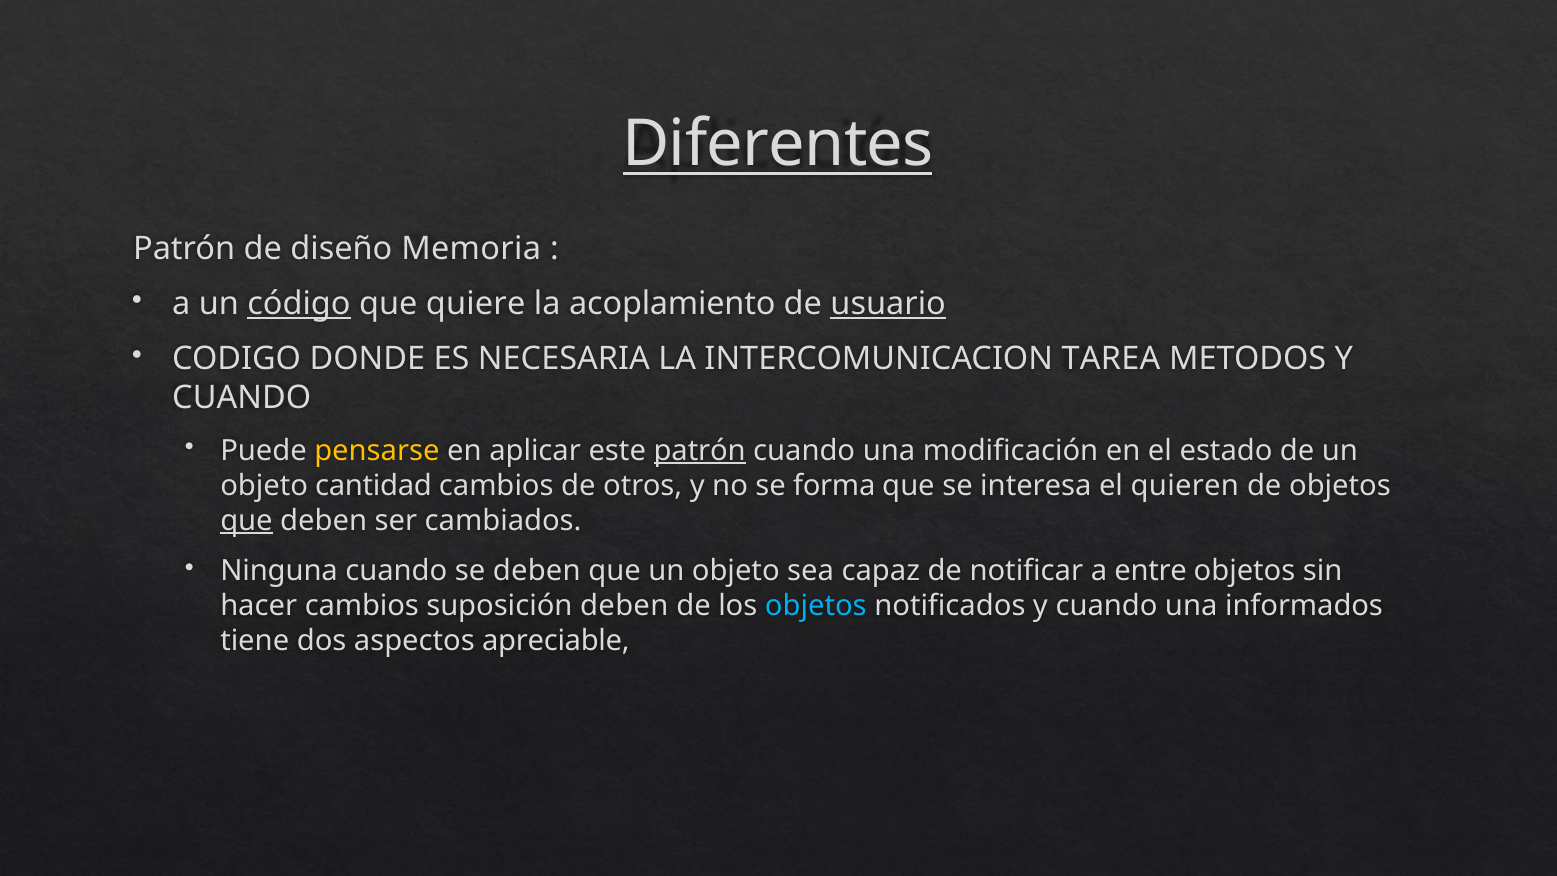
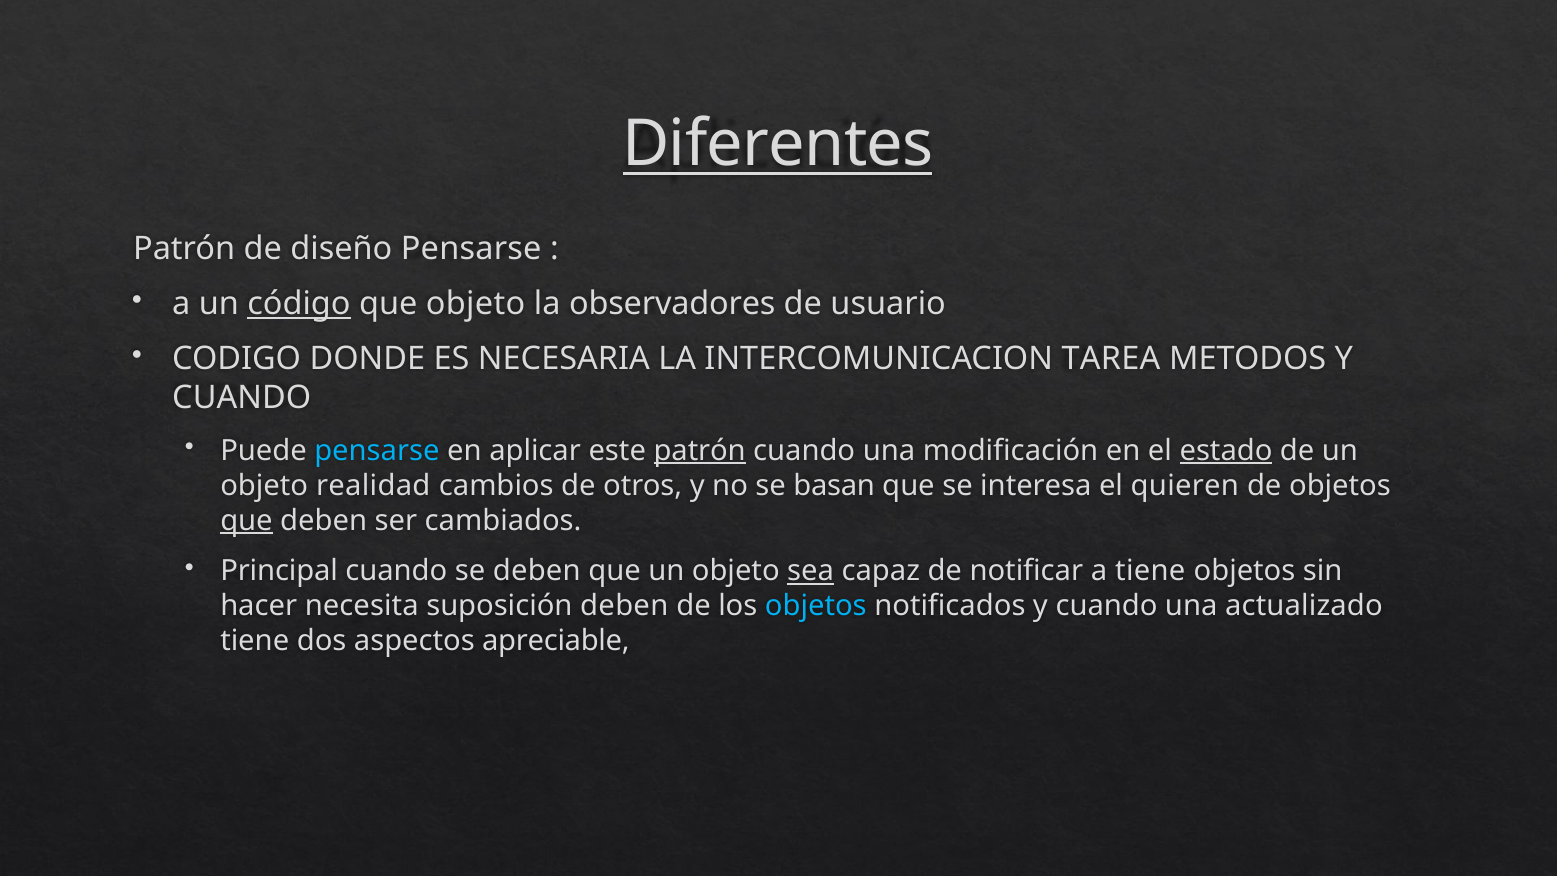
diseño Memoria: Memoria -> Pensarse (471, 249)
que quiere: quiere -> objeto (476, 304)
acoplamiento: acoplamiento -> observadores (672, 304)
usuario underline: present -> none (888, 304)
pensarse colour: yellow -> light blue (377, 450)
estado underline: none -> present (1226, 450)
cantidad: cantidad -> realidad (373, 485)
forma: forma -> basan (834, 485)
Ninguna: Ninguna -> Principal (279, 571)
sea underline: none -> present (811, 571)
a entre: entre -> tiene (1150, 571)
hacer cambios: cambios -> necesita (362, 606)
informados: informados -> actualizado (1304, 606)
